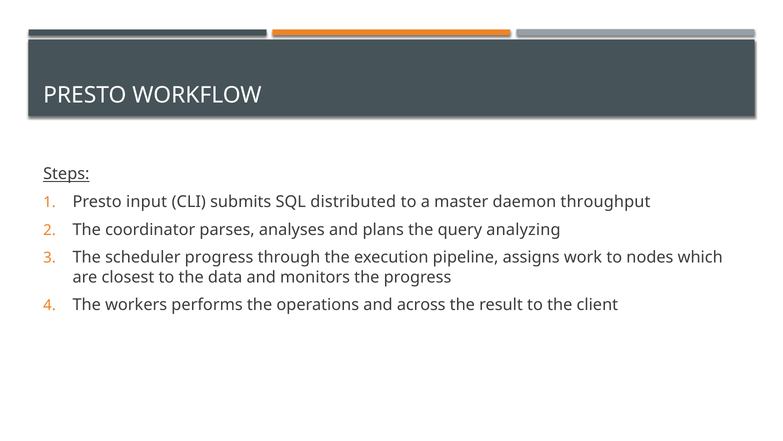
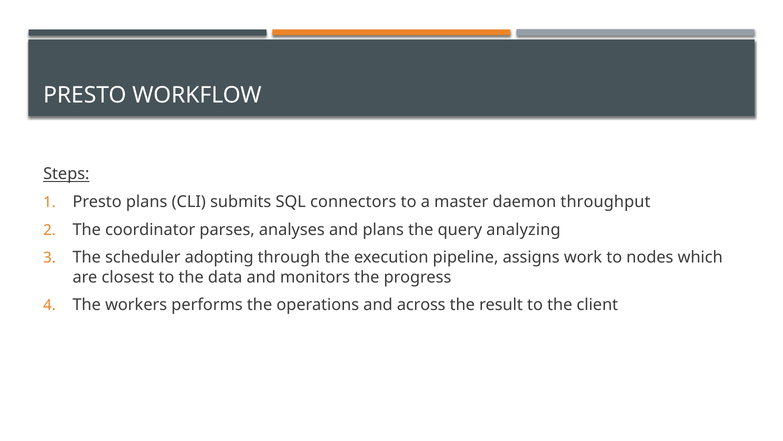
Presto input: input -> plans (147, 202)
distributed: distributed -> connectors (353, 202)
scheduler progress: progress -> adopting (219, 257)
